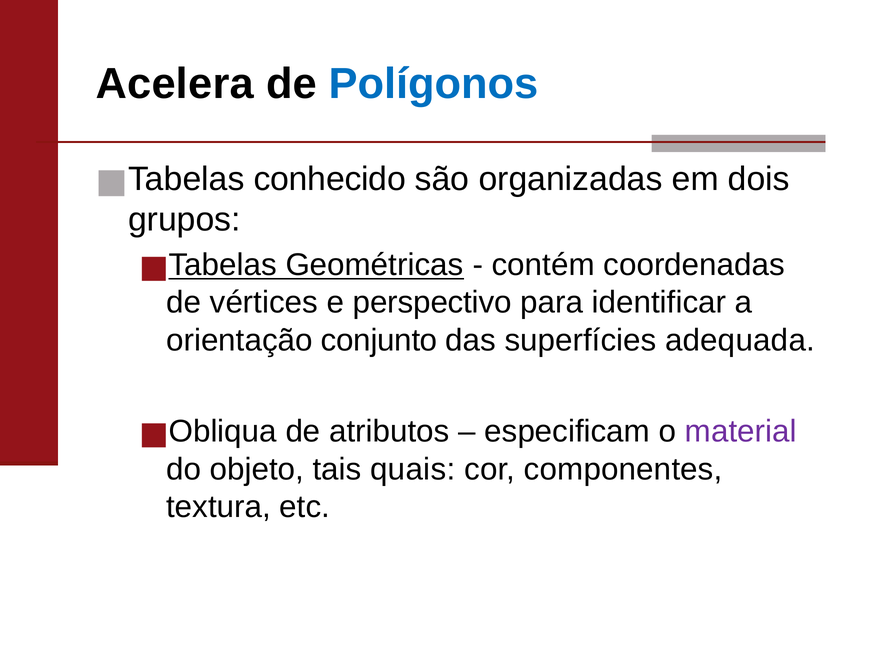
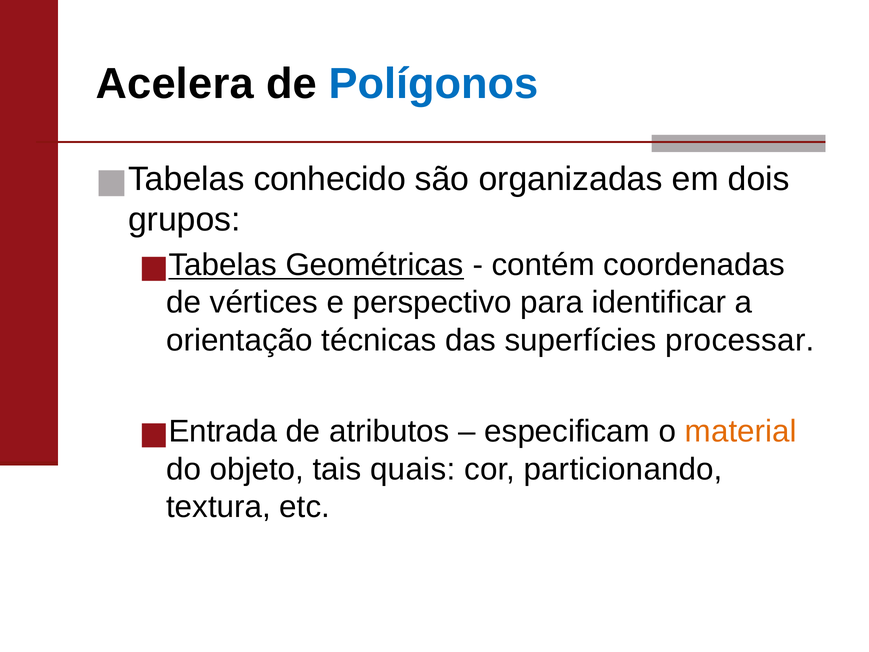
conjunto: conjunto -> técnicas (379, 340)
adequada: adequada -> processar (740, 340)
Obliqua: Obliqua -> Entrada (223, 431)
material colour: purple -> orange (741, 431)
componentes: componentes -> particionando (623, 469)
